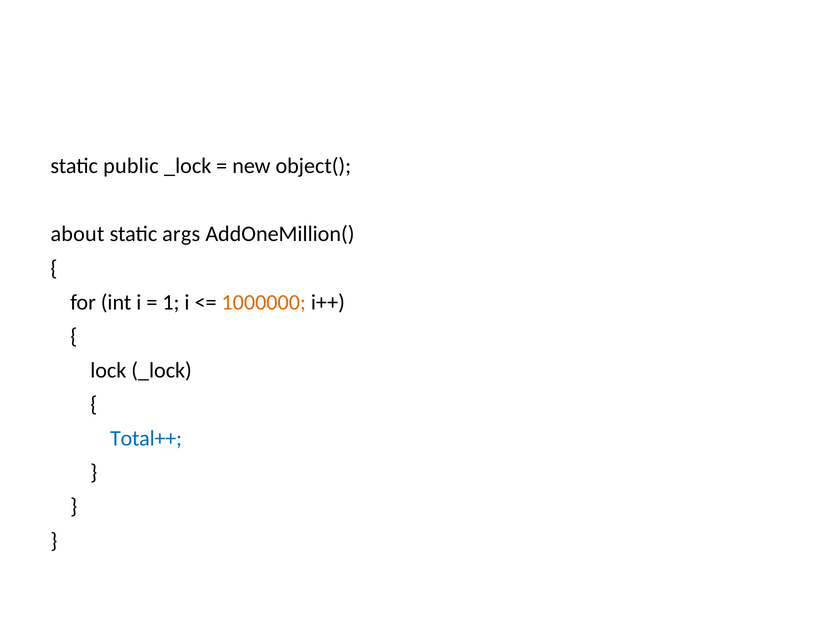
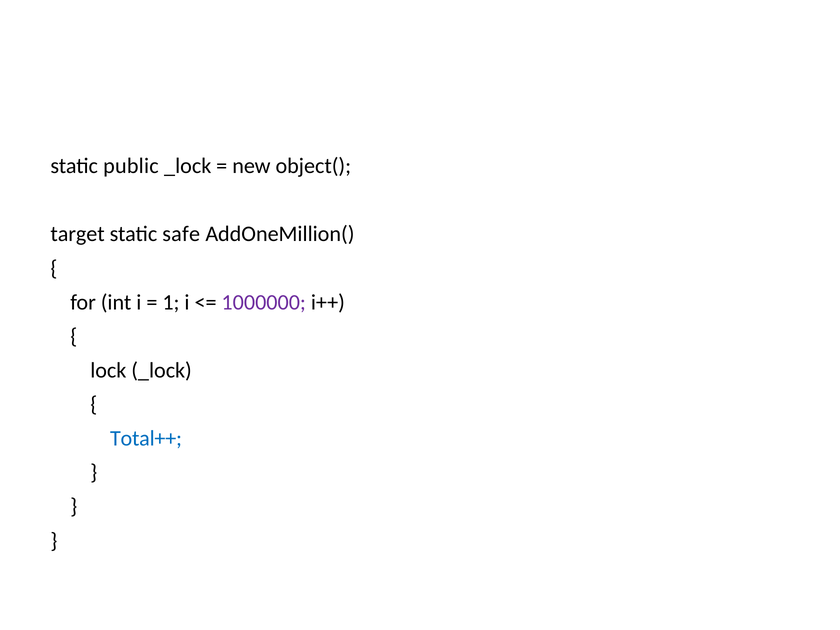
about: about -> target (78, 234)
args: args -> safe (181, 234)
1000000 colour: orange -> purple (264, 302)
